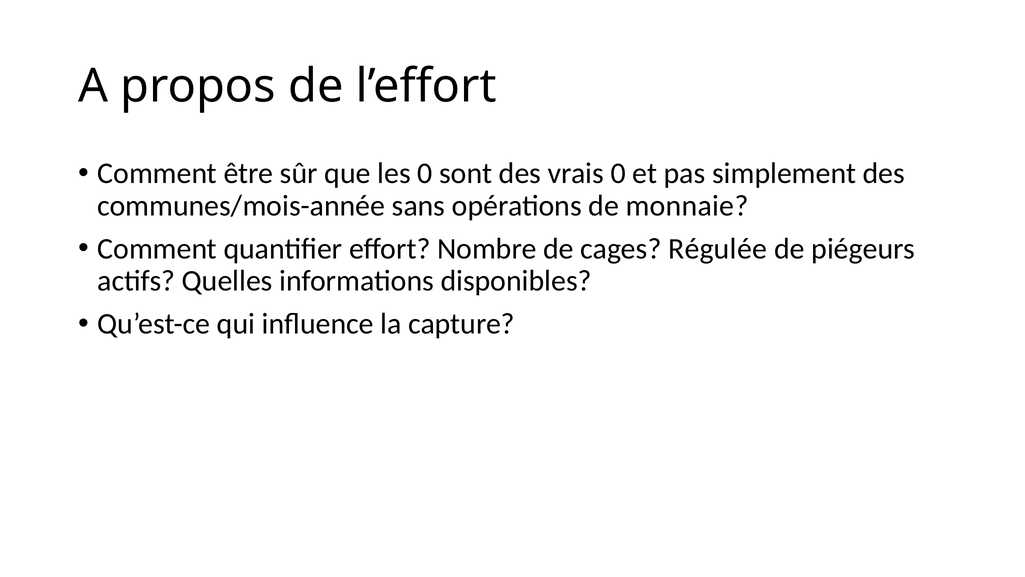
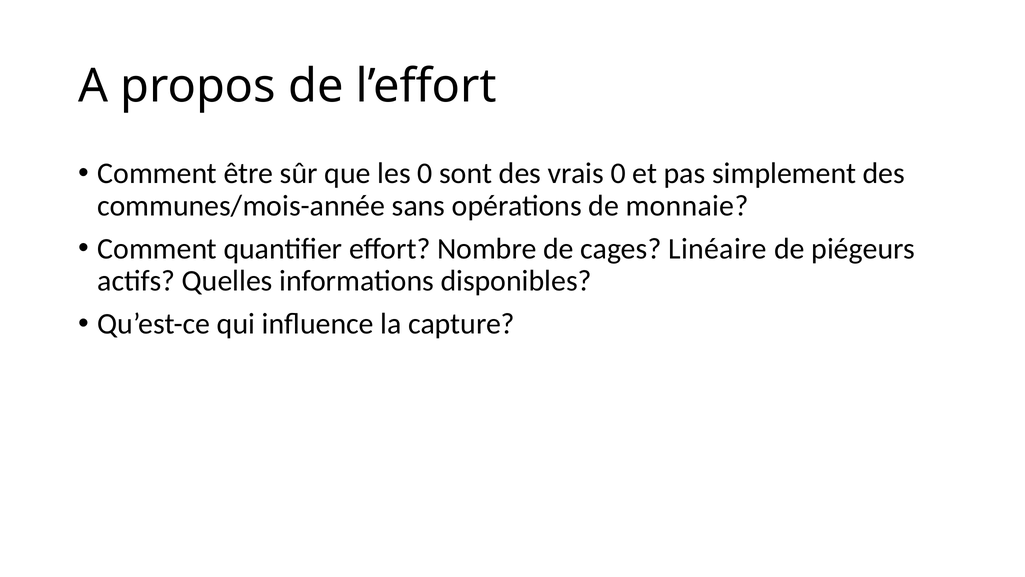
Régulée: Régulée -> Linéaire (718, 249)
